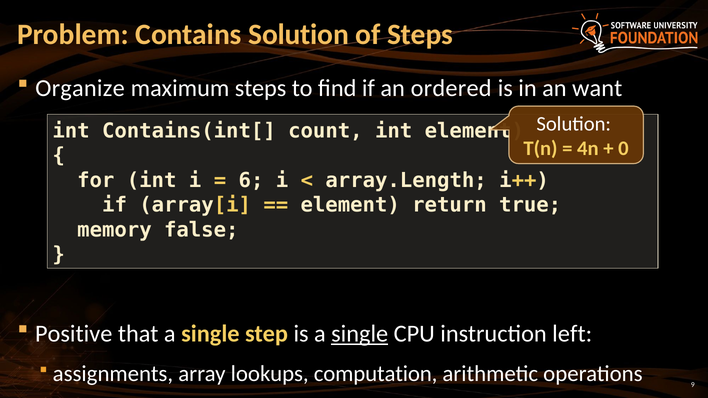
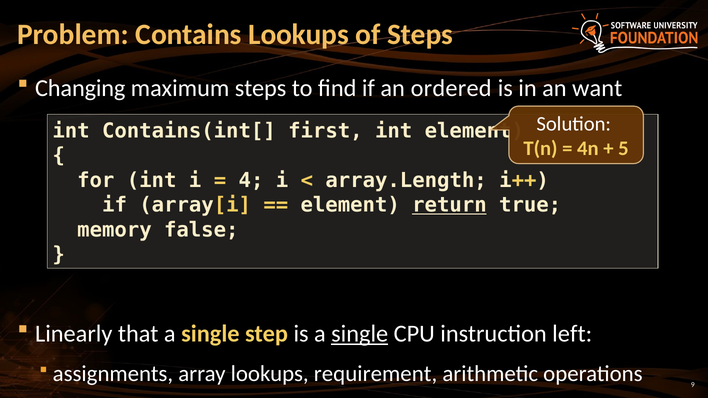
Contains Solution: Solution -> Lookups (299, 34)
Organize: Organize -> Changing (80, 88)
count: count -> first (325, 131)
0: 0 -> 5 (623, 149)
6: 6 -> 4 (251, 181)
return underline: none -> present (449, 205)
Positive: Positive -> Linearly (74, 334)
computation: computation -> requirement (376, 374)
